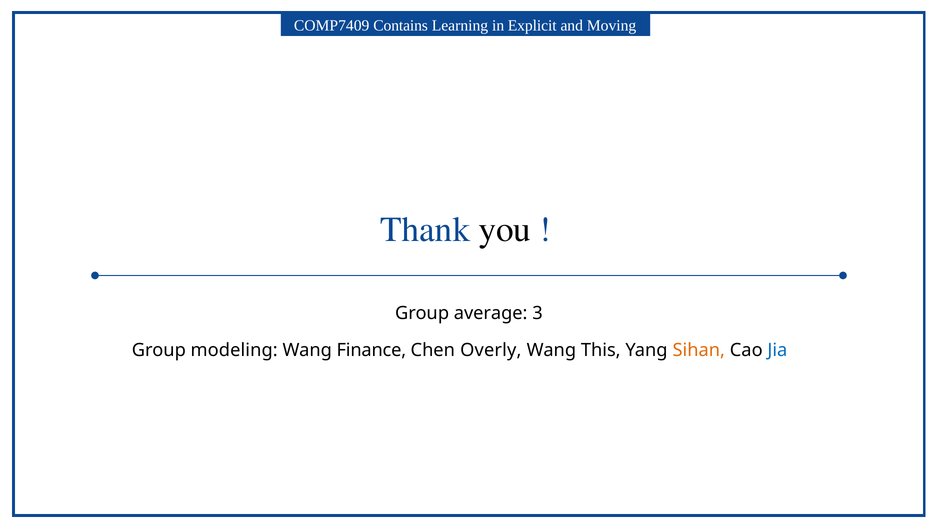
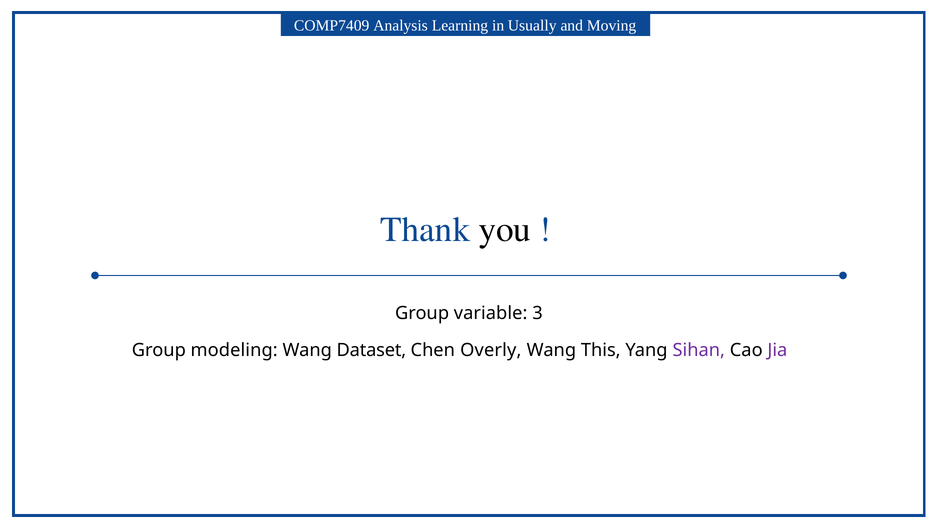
Contains: Contains -> Analysis (401, 26)
Explicit: Explicit -> Usually (532, 26)
average: average -> variable (491, 313)
Finance: Finance -> Dataset (371, 350)
Sihan colour: orange -> purple (699, 350)
Jia colour: blue -> purple (777, 350)
